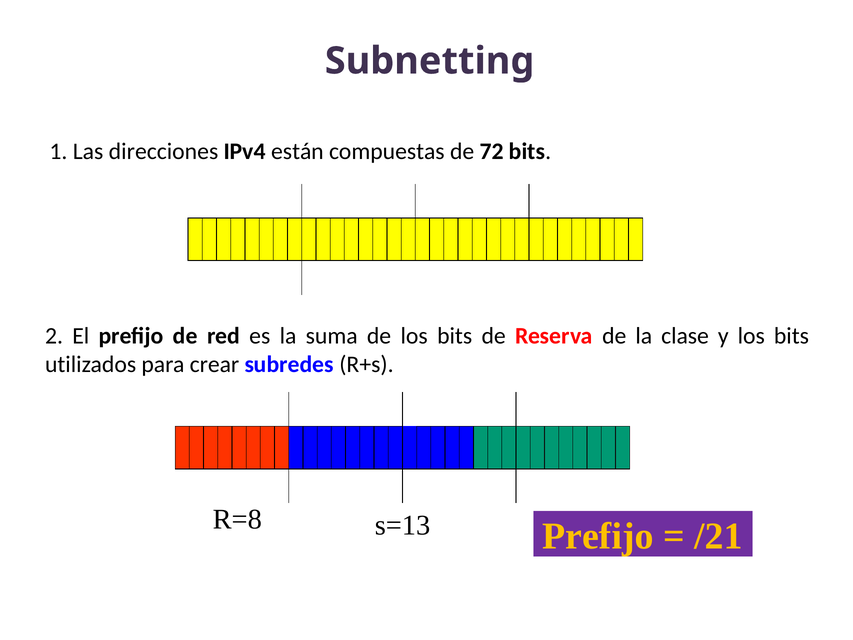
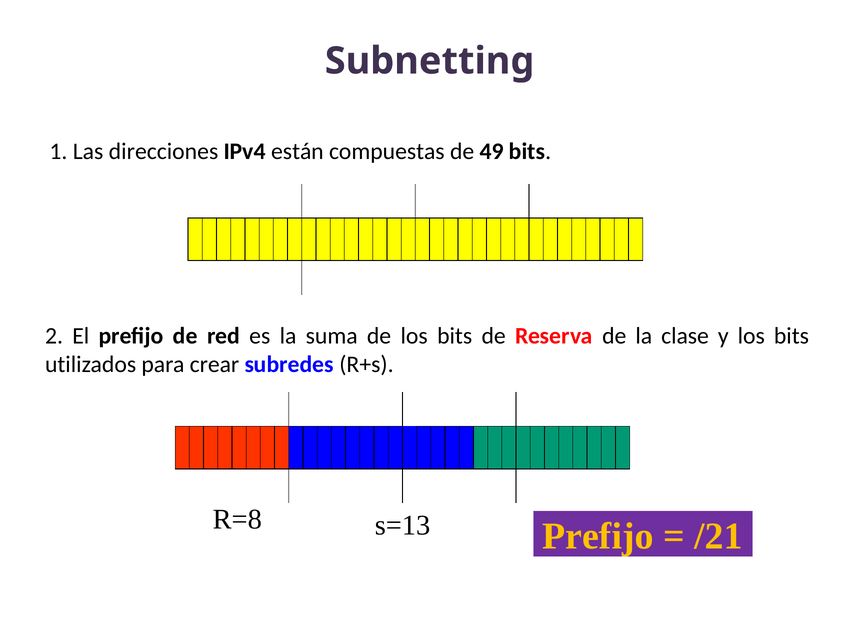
72: 72 -> 49 (492, 151)
